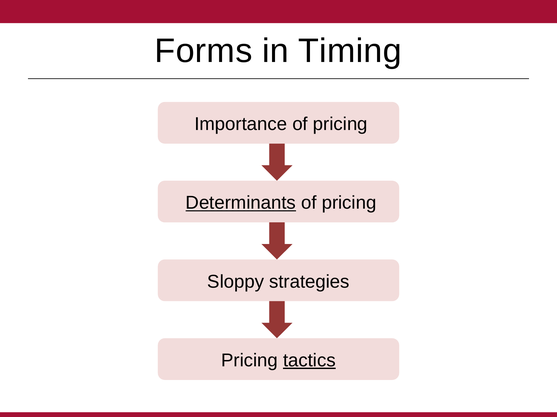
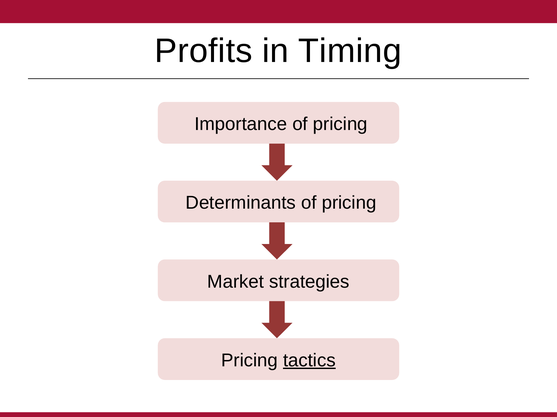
Forms: Forms -> Profits (204, 51)
Determinants underline: present -> none (241, 203)
Sloppy: Sloppy -> Market (236, 282)
